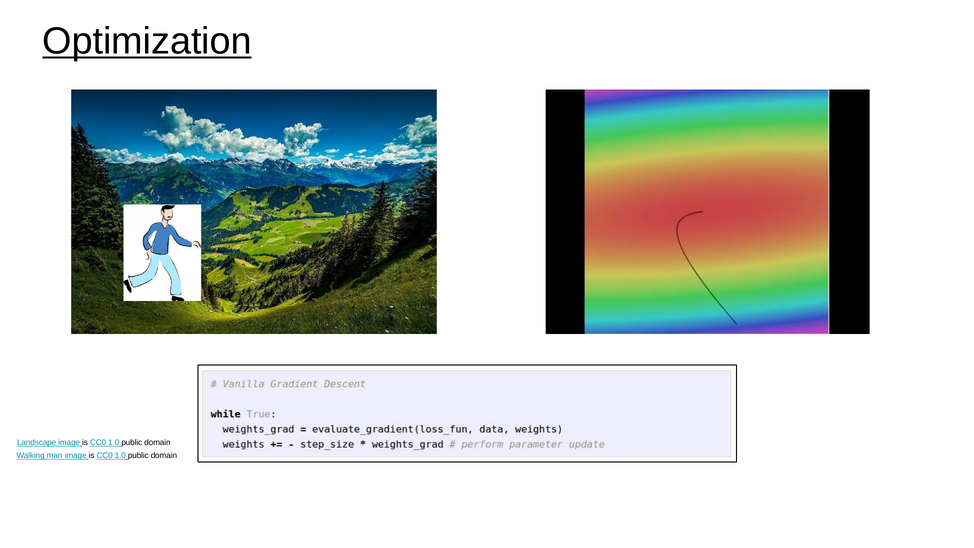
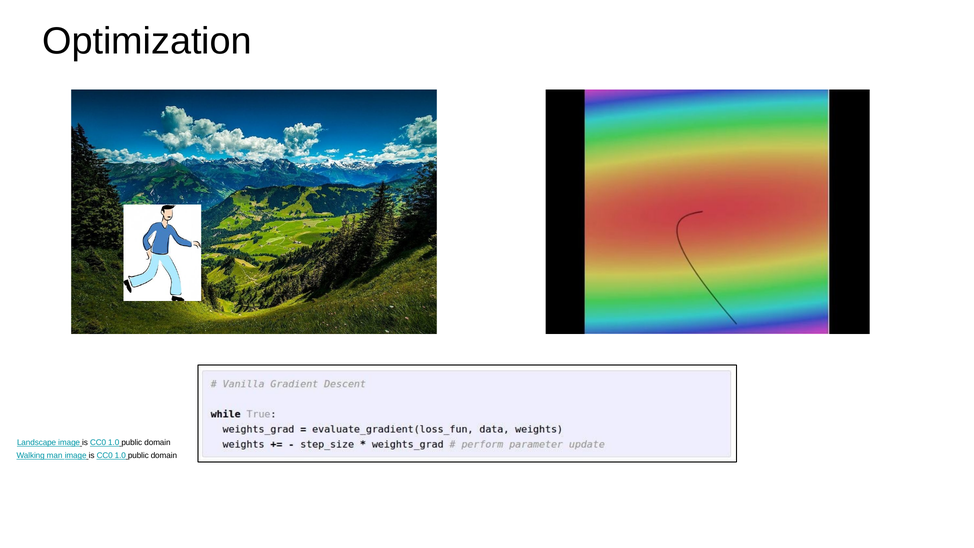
Optimization underline: present -> none (147, 41)
